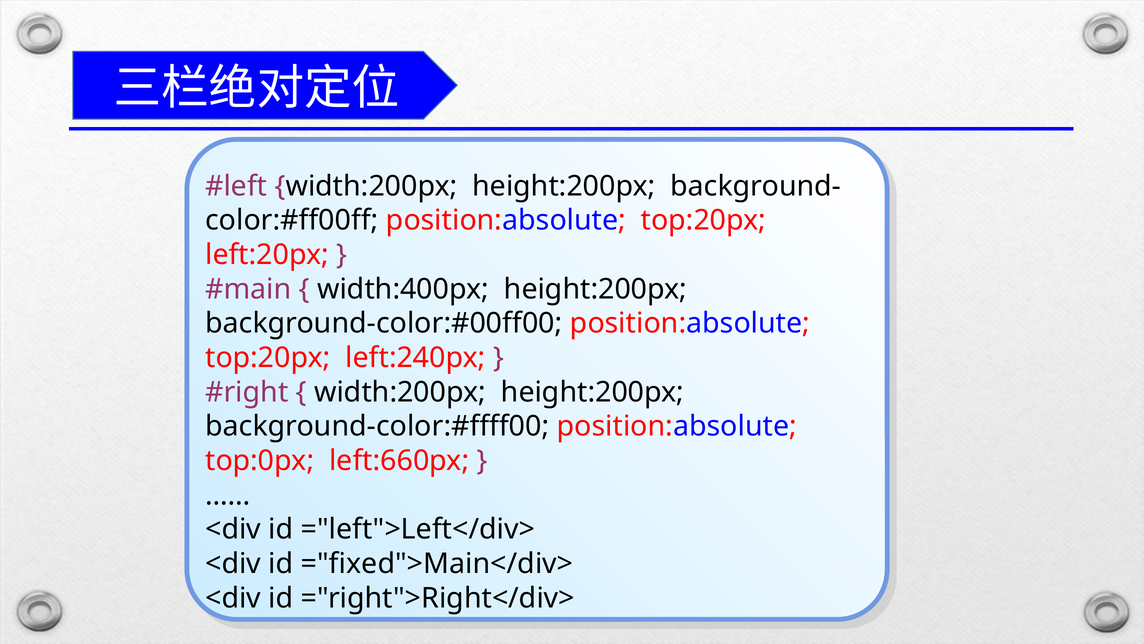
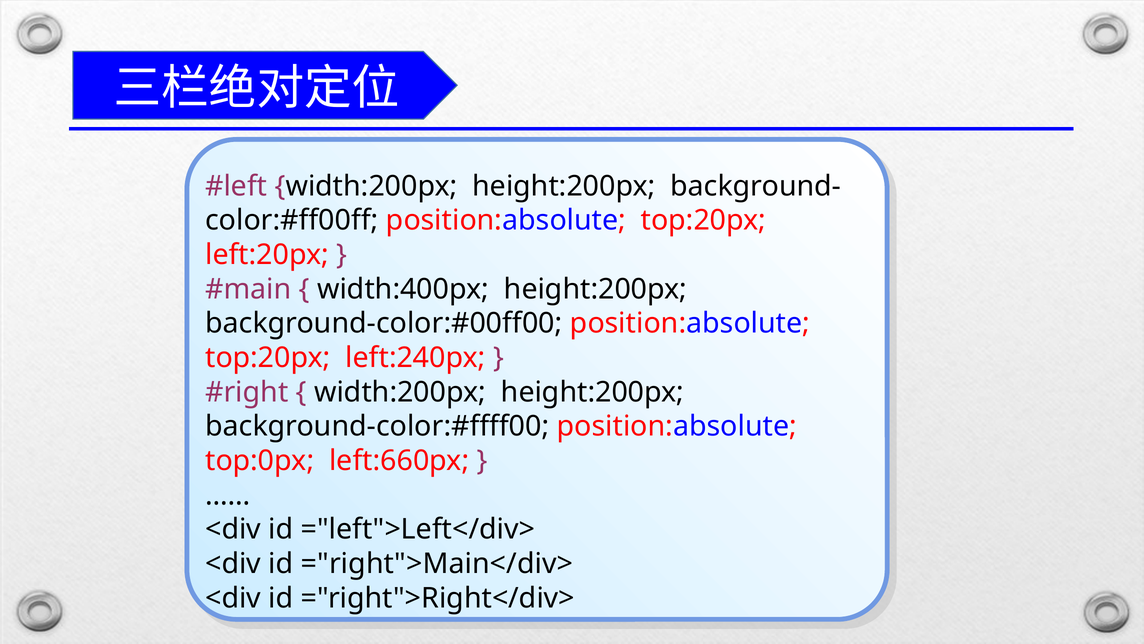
="fixed">Main</div>: ="fixed">Main</div> -> ="right">Main</div> (437, 563)
